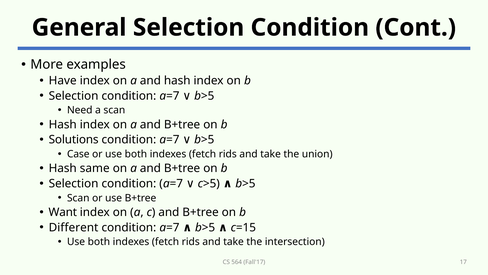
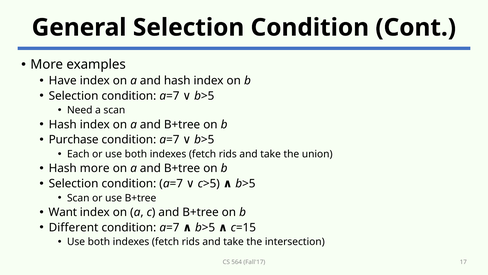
Solutions: Solutions -> Purchase (74, 139)
Case: Case -> Each (78, 154)
Hash same: same -> more (95, 168)
